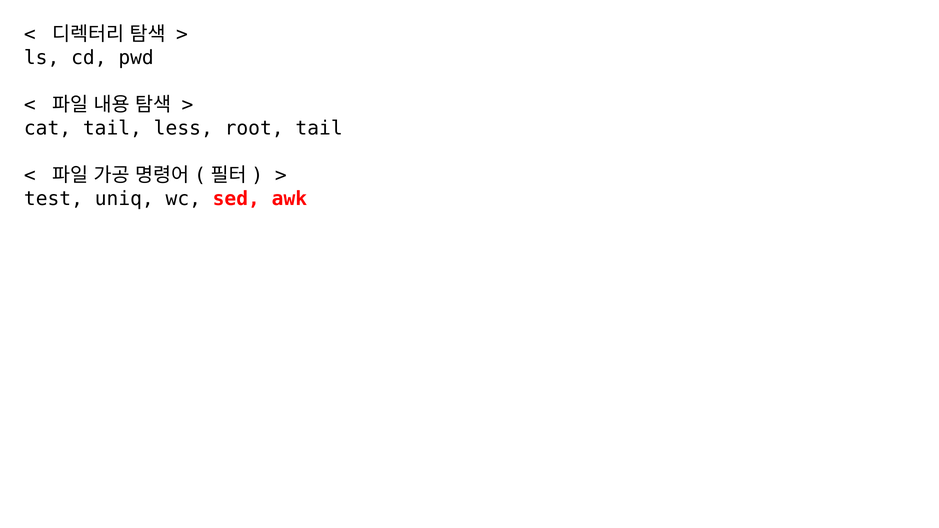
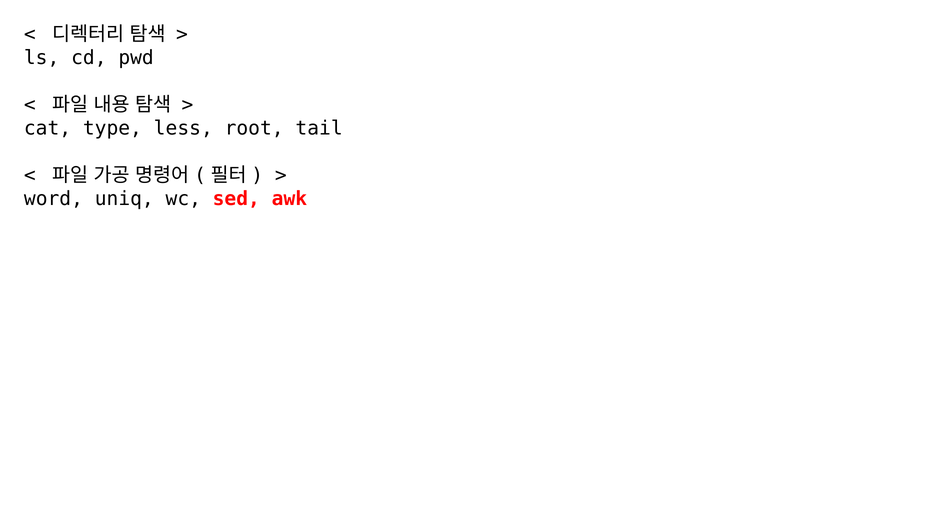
cat tail: tail -> type (112, 128)
test: test -> word (53, 199)
